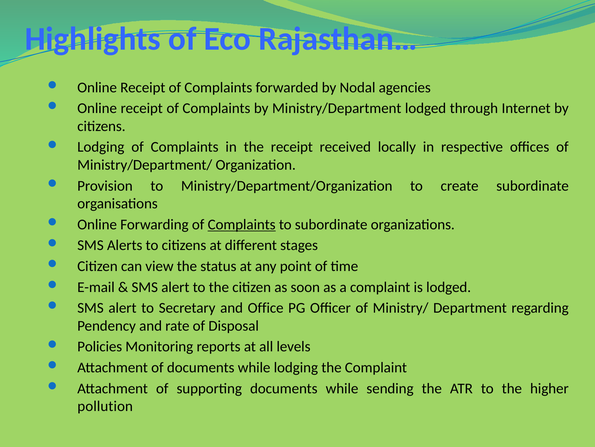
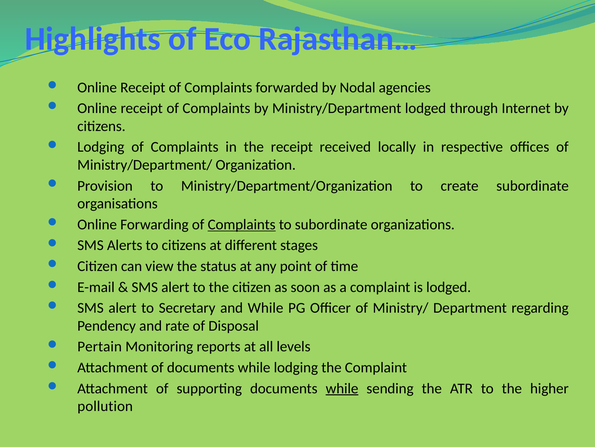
and Office: Office -> While (266, 307)
Policies: Policies -> Pertain (100, 346)
while underline: none -> present (342, 388)
